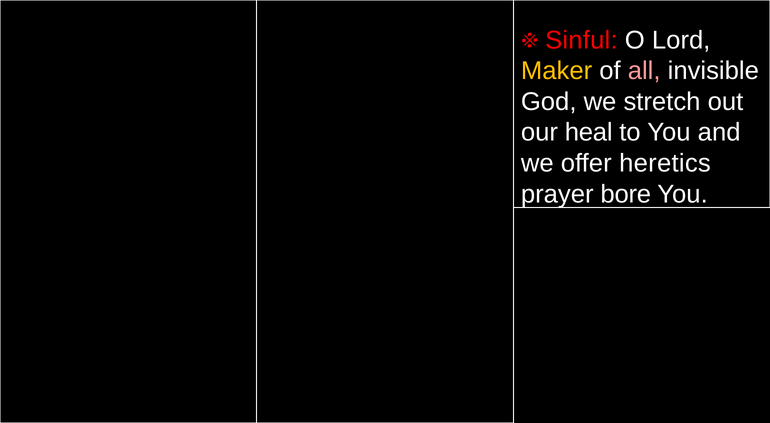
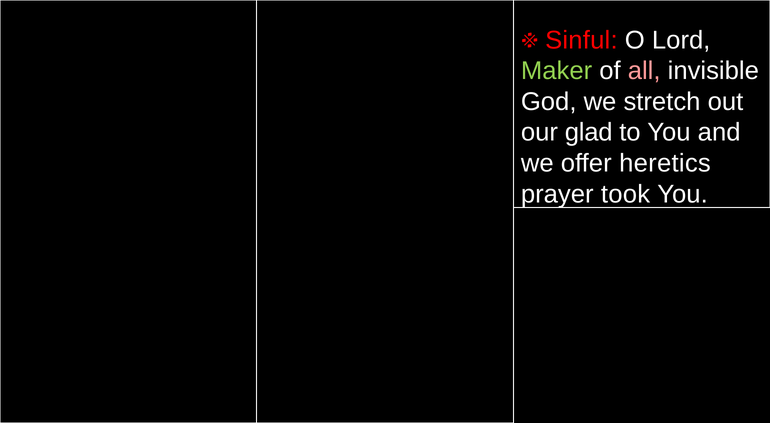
Maker colour: yellow -> light green (557, 71)
heal: heal -> glad (589, 133)
bore: bore -> took (626, 194)
